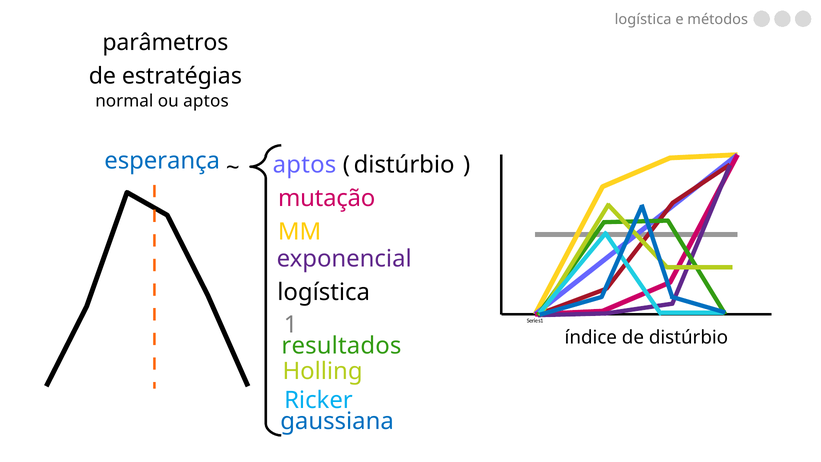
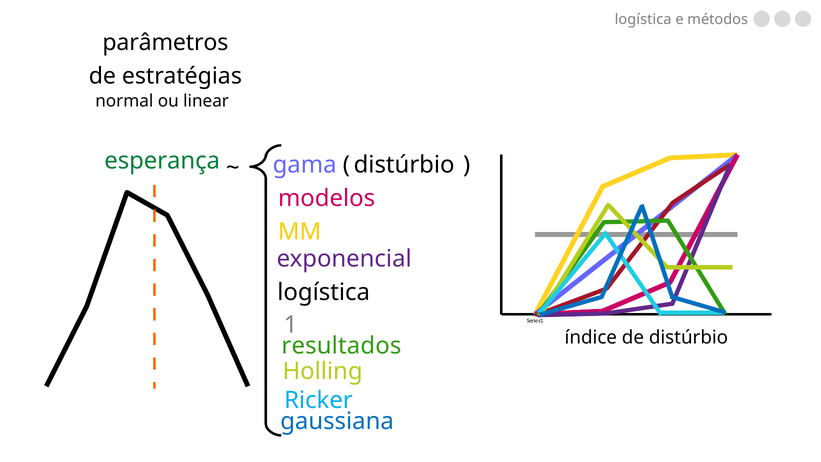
ou aptos: aptos -> linear (206, 101)
esperança colour: blue -> green (162, 161)
aptos: aptos -> gama (305, 165)
mutação: mutação -> modelos (327, 198)
